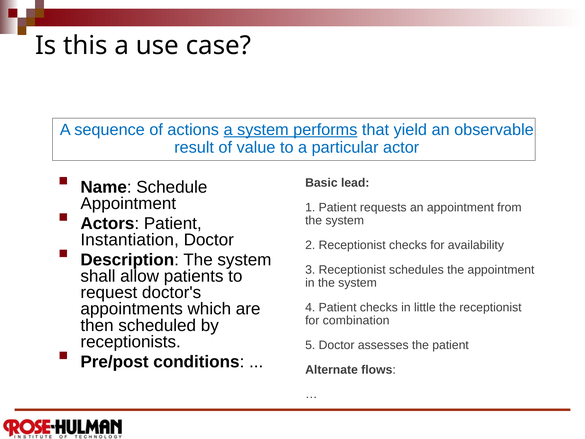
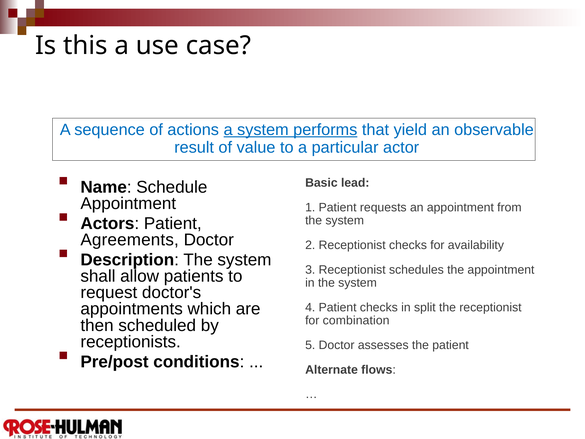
Instantiation: Instantiation -> Agreements (130, 240)
little: little -> split (425, 307)
